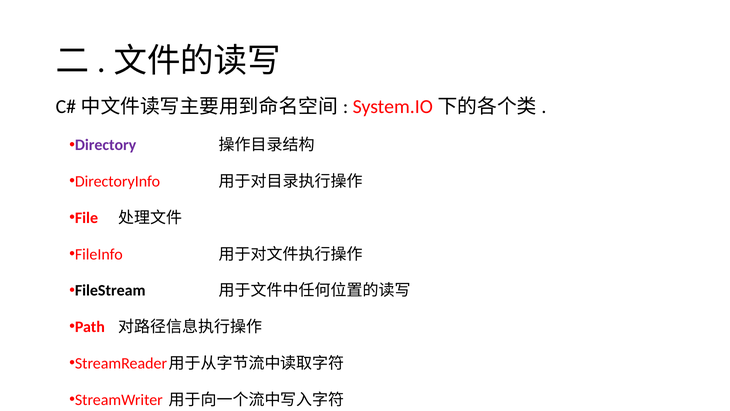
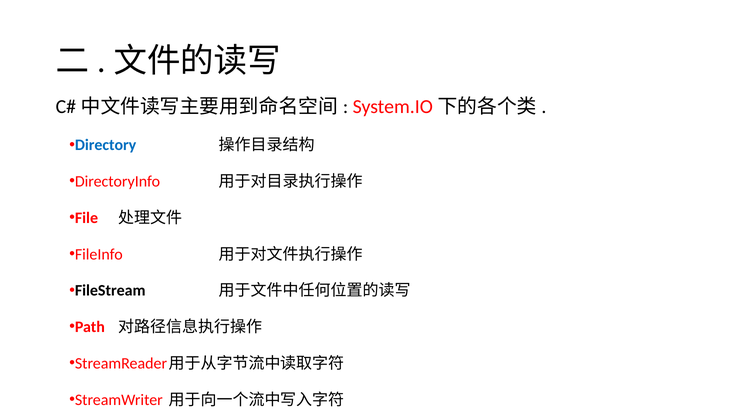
Directory colour: purple -> blue (106, 145)
